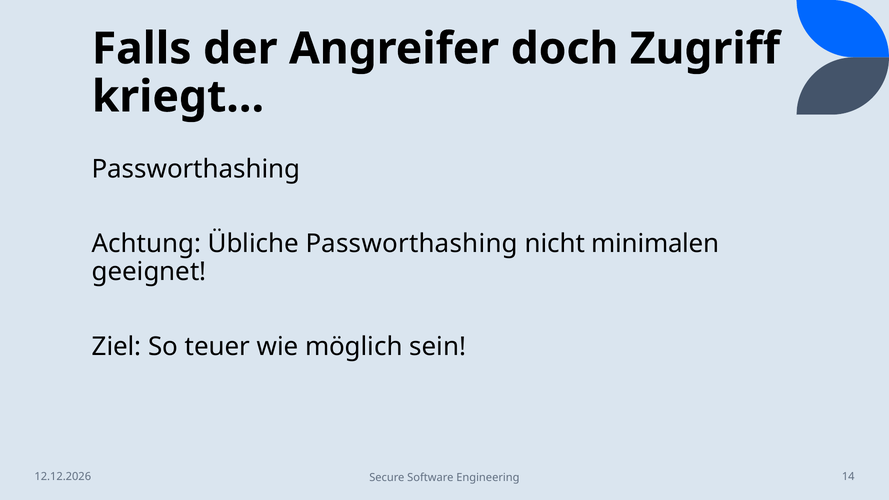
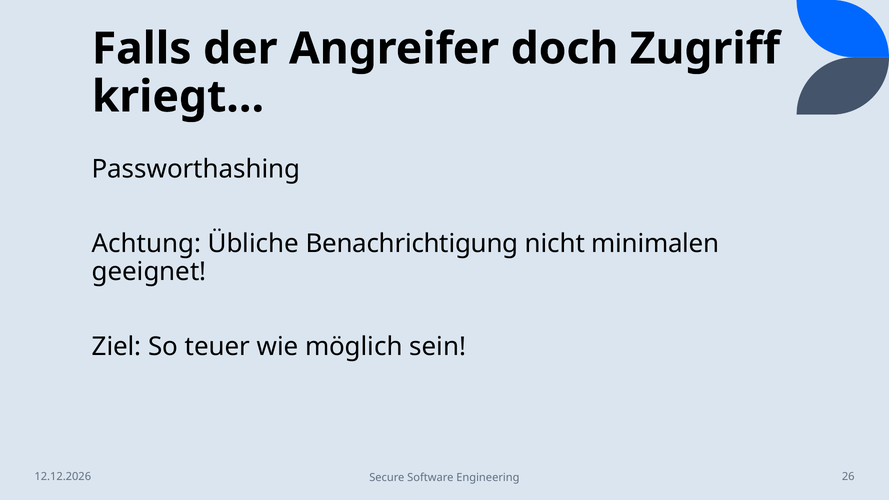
Übliche Passworthashing: Passworthashing -> Benachrichtigung (412, 244)
14: 14 -> 26 (848, 477)
